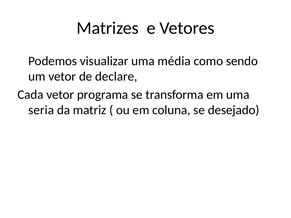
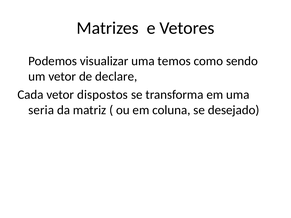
média: média -> temos (174, 61)
programa: programa -> dispostos (102, 95)
